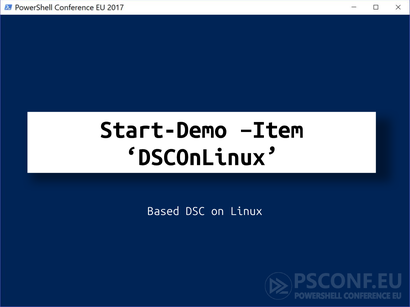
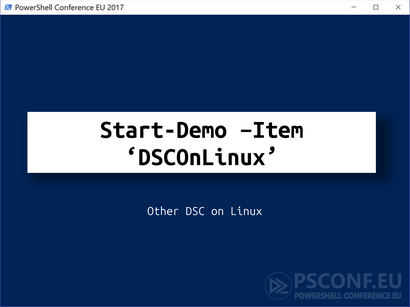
Based: Based -> Other (163, 212)
